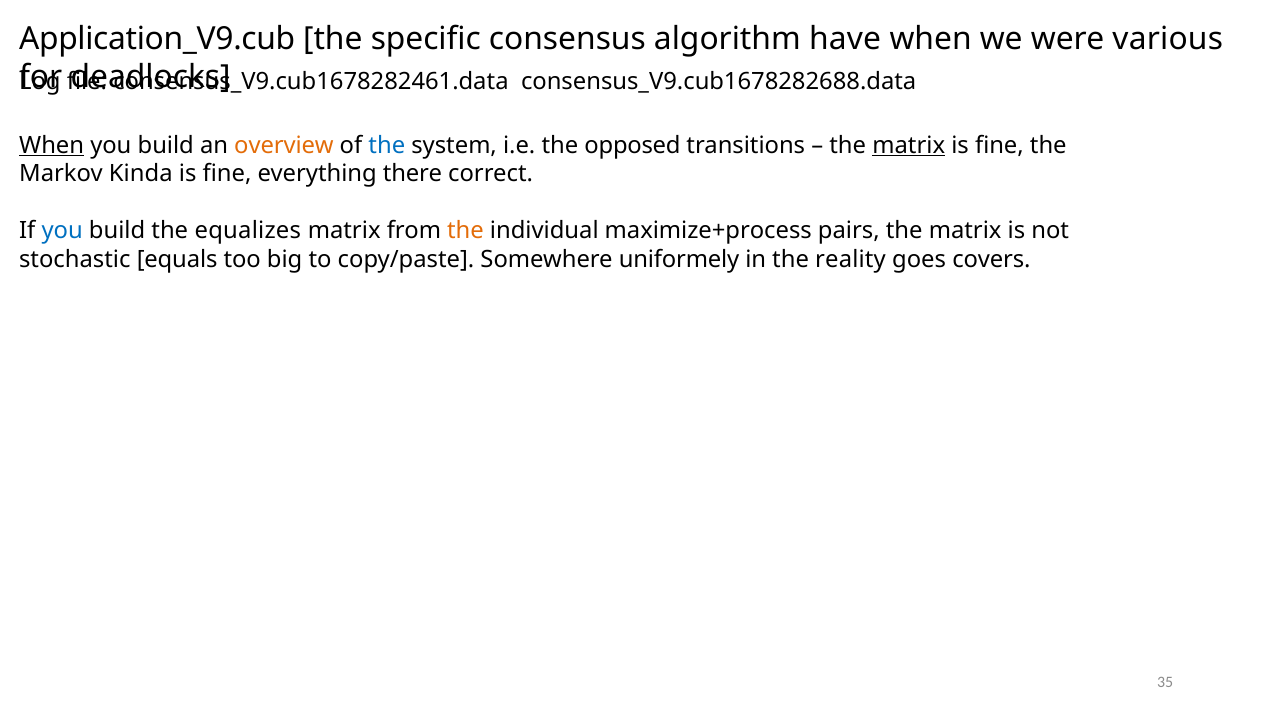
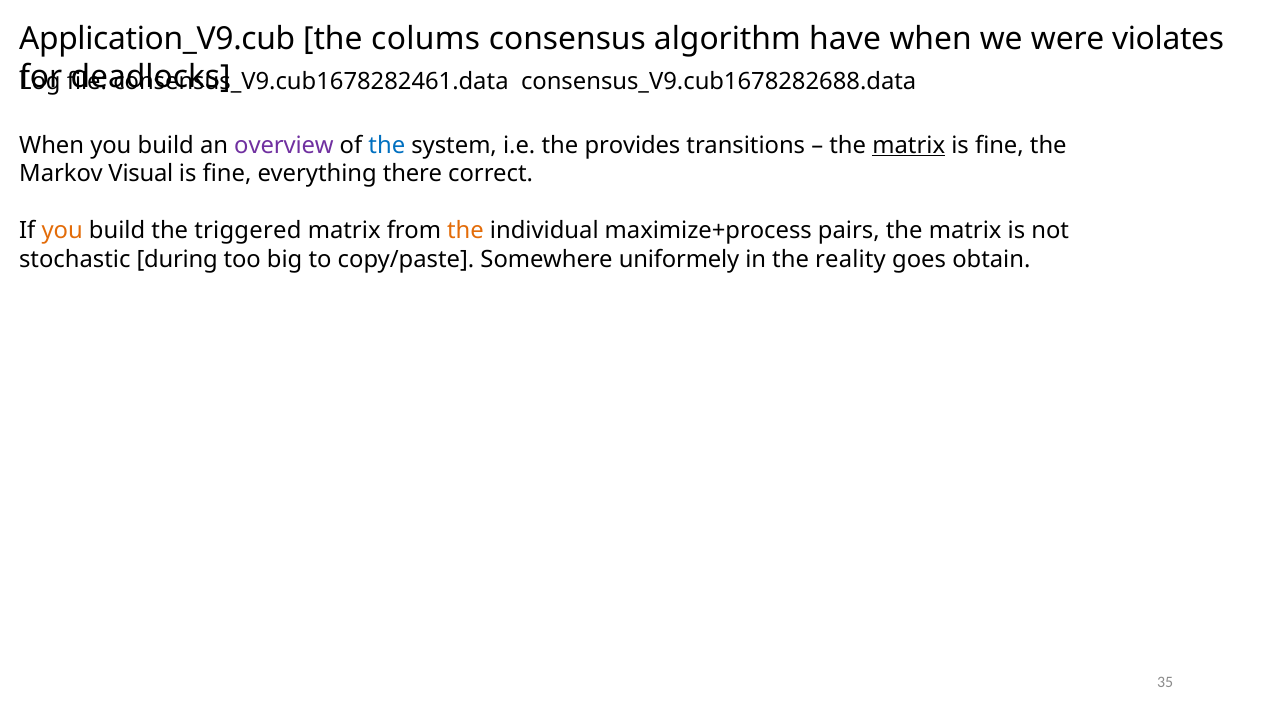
specific: specific -> colums (426, 39)
various: various -> violates (1168, 39)
When underline: present -> none (52, 145)
overview colour: orange -> purple (284, 145)
opposed: opposed -> provides (632, 145)
Kinda: Kinda -> Visual (141, 174)
you colour: blue -> orange (62, 231)
equalizes: equalizes -> triggered (248, 231)
equals: equals -> during (177, 259)
covers: covers -> obtain (991, 259)
